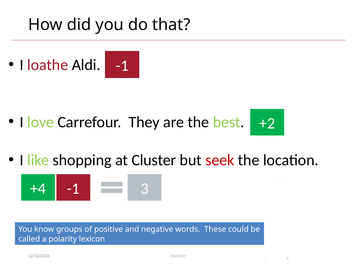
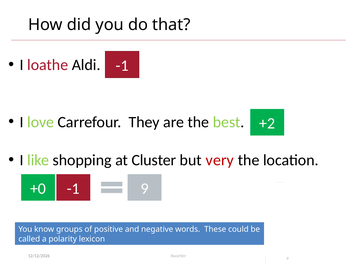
seek: seek -> very (220, 160)
+4: +4 -> +0 (38, 188)
-1 3: 3 -> 9 (145, 188)
